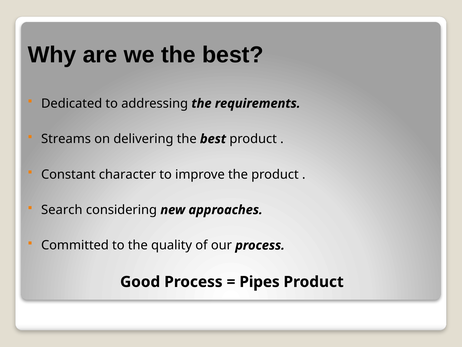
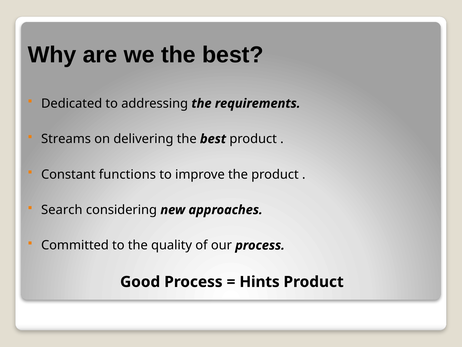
character: character -> functions (127, 174)
Pipes: Pipes -> Hints (260, 281)
